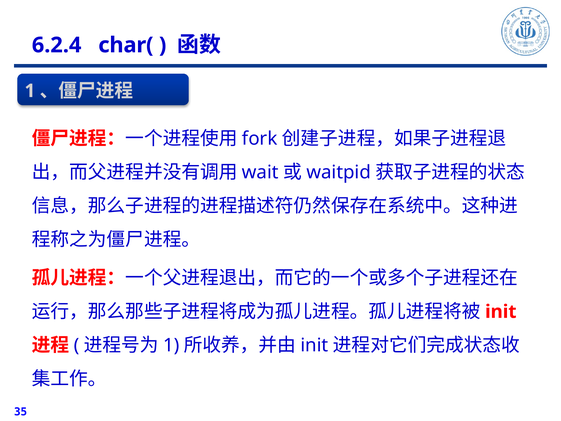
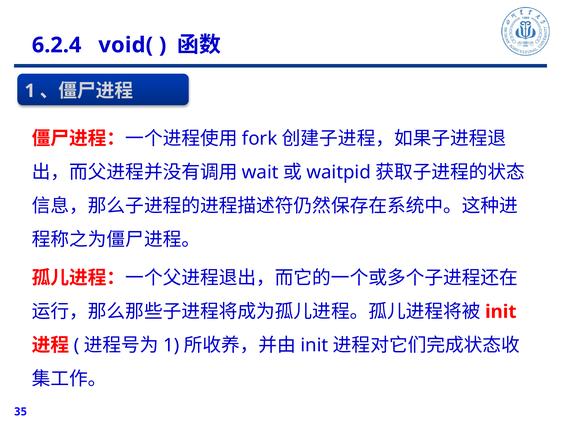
char(: char( -> void( (126, 45)
